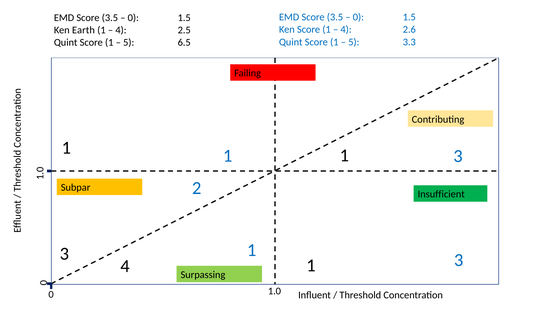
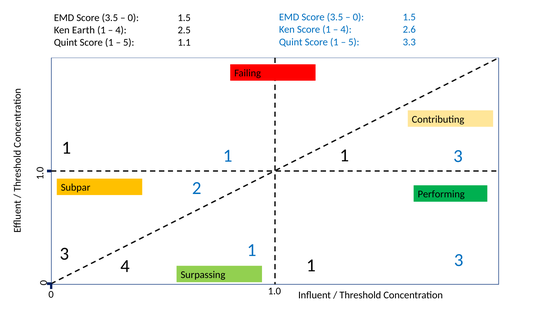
6.5: 6.5 -> 1.1 (184, 42)
Insufficient: Insufficient -> Performing (441, 194)
